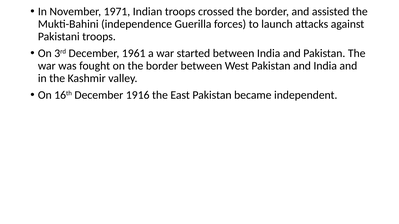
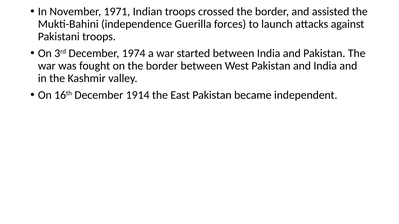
1961: 1961 -> 1974 (134, 53)
1916: 1916 -> 1914 (138, 95)
